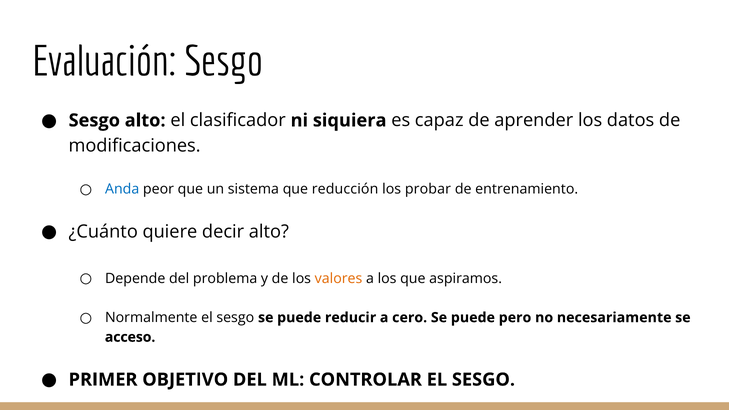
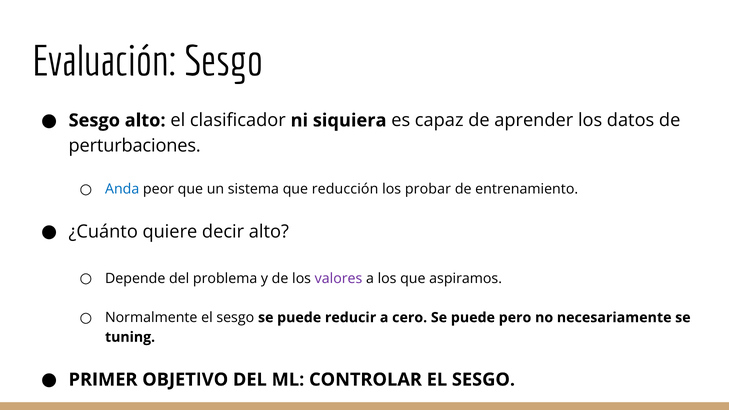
modificaciones: modificaciones -> perturbaciones (135, 146)
valores colour: orange -> purple (338, 279)
acceso: acceso -> tuning (130, 337)
